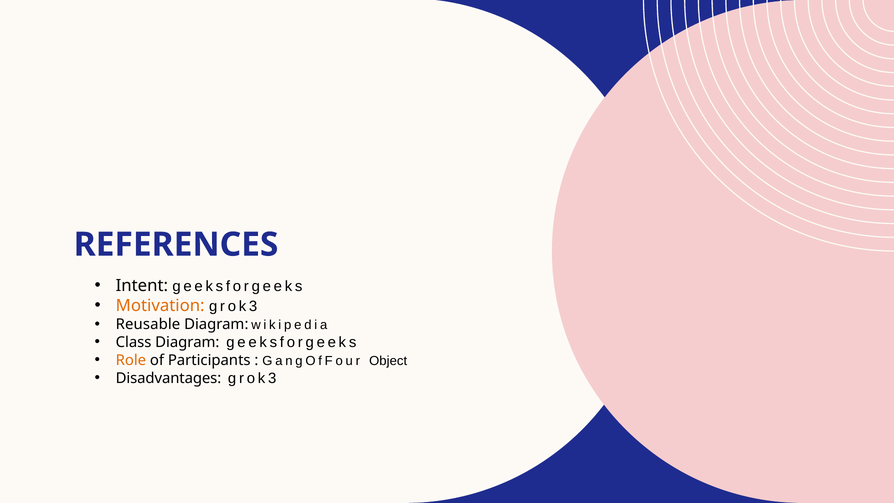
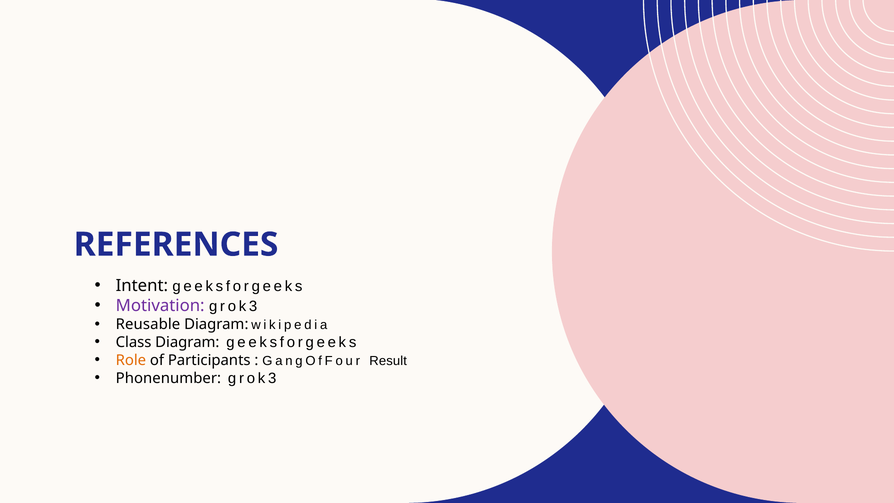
Motivation colour: orange -> purple (160, 306)
Object: Object -> Result (388, 361)
Disadvantages: Disadvantages -> Phonenumber (168, 378)
